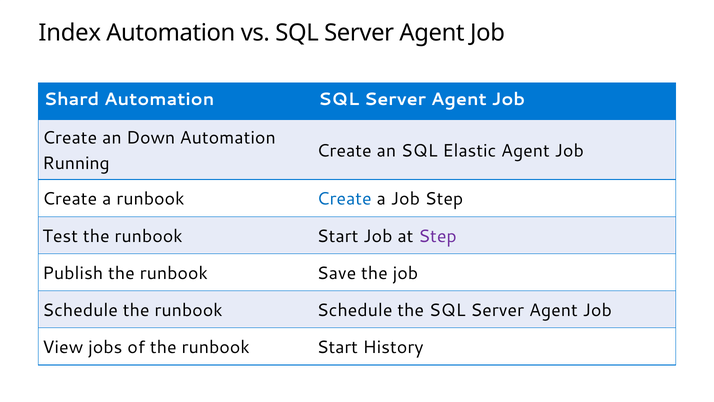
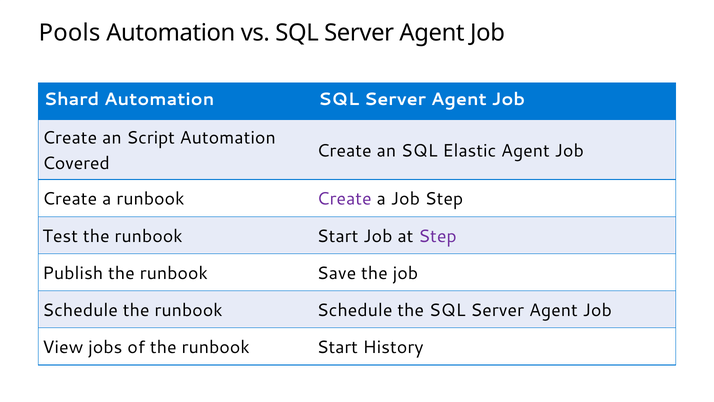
Index: Index -> Pools (69, 33)
Down: Down -> Script (151, 138)
Running: Running -> Covered (76, 163)
Create colour: blue -> purple (344, 199)
